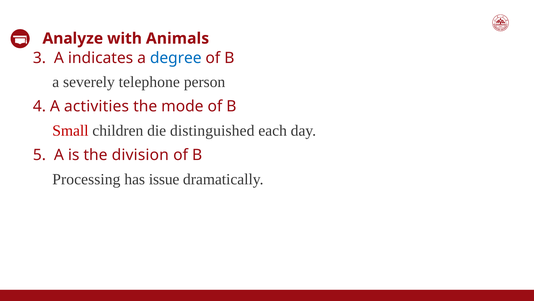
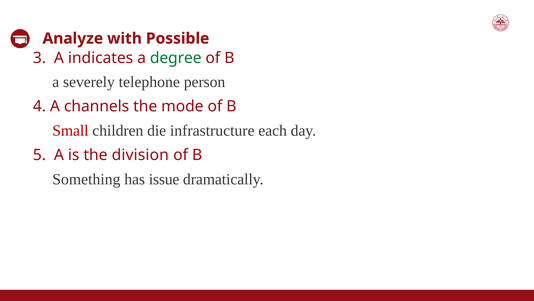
Animals: Animals -> Possible (178, 38)
degree colour: blue -> green (176, 58)
activities: activities -> channels (97, 106)
distinguished: distinguished -> infrastructure (212, 131)
Processing: Processing -> Something (86, 179)
